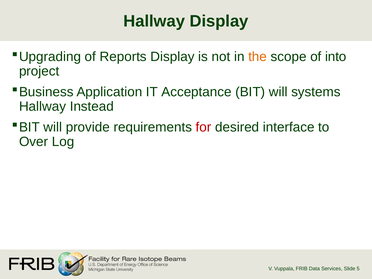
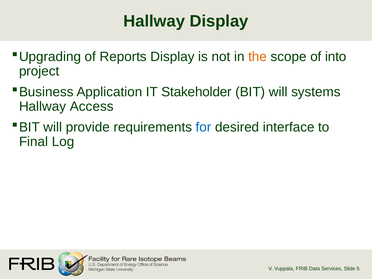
Acceptance: Acceptance -> Stakeholder (197, 92)
Instead: Instead -> Access (92, 106)
for colour: red -> blue (204, 127)
Over: Over -> Final (34, 142)
